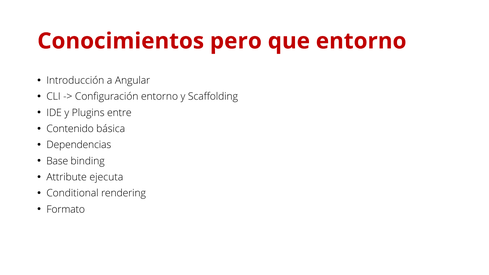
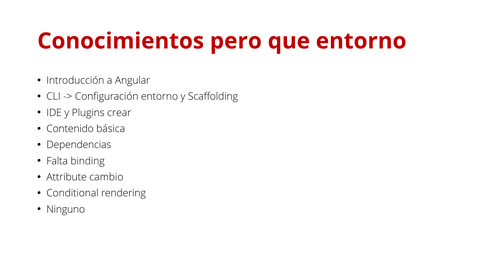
entre: entre -> crear (119, 113)
Base: Base -> Falta (57, 161)
ejecuta: ejecuta -> cambio (106, 177)
Formato: Formato -> Ninguno (66, 209)
